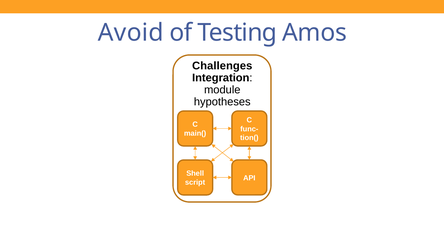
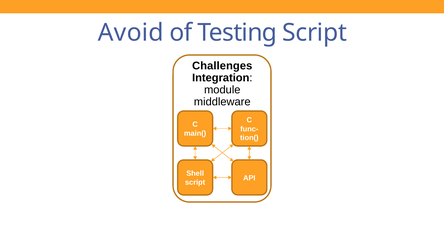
Testing Amos: Amos -> Script (315, 33)
hypotheses: hypotheses -> middleware (222, 102)
